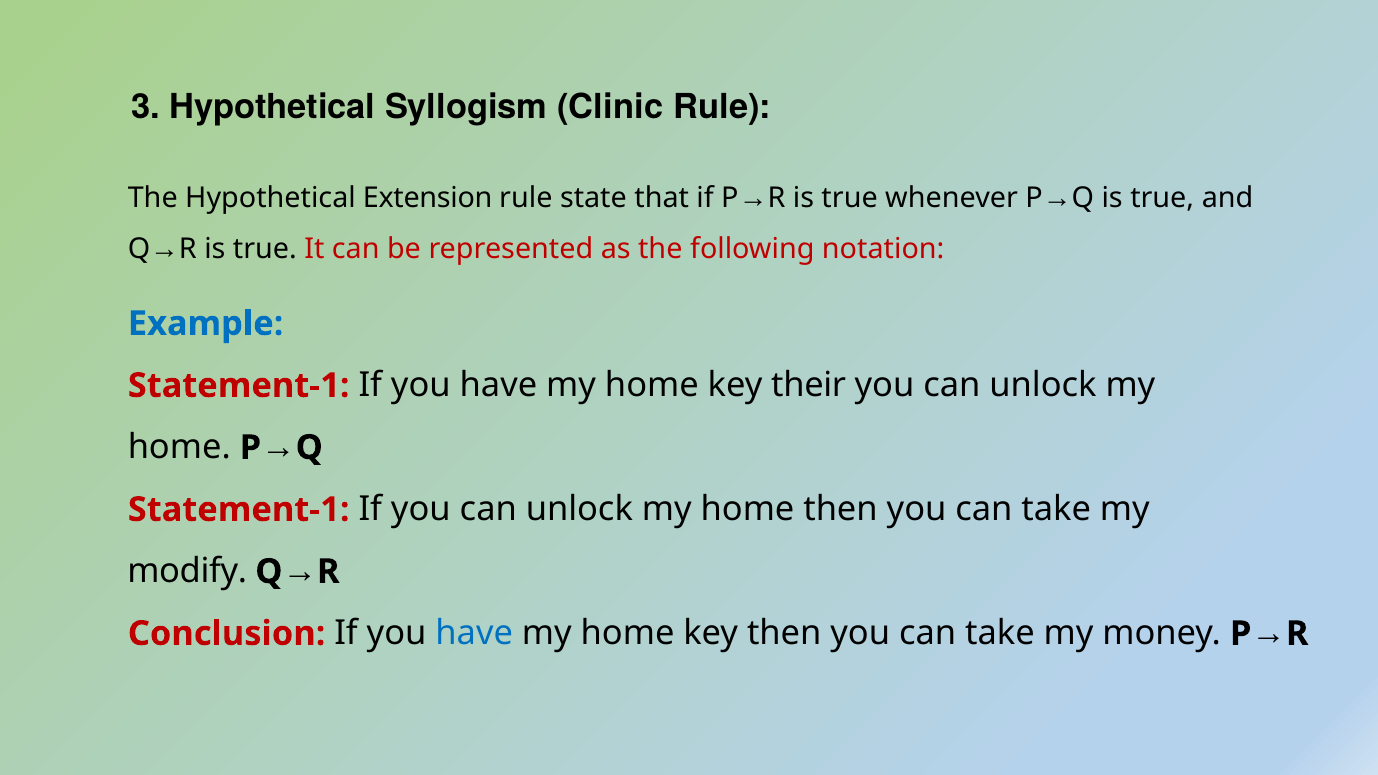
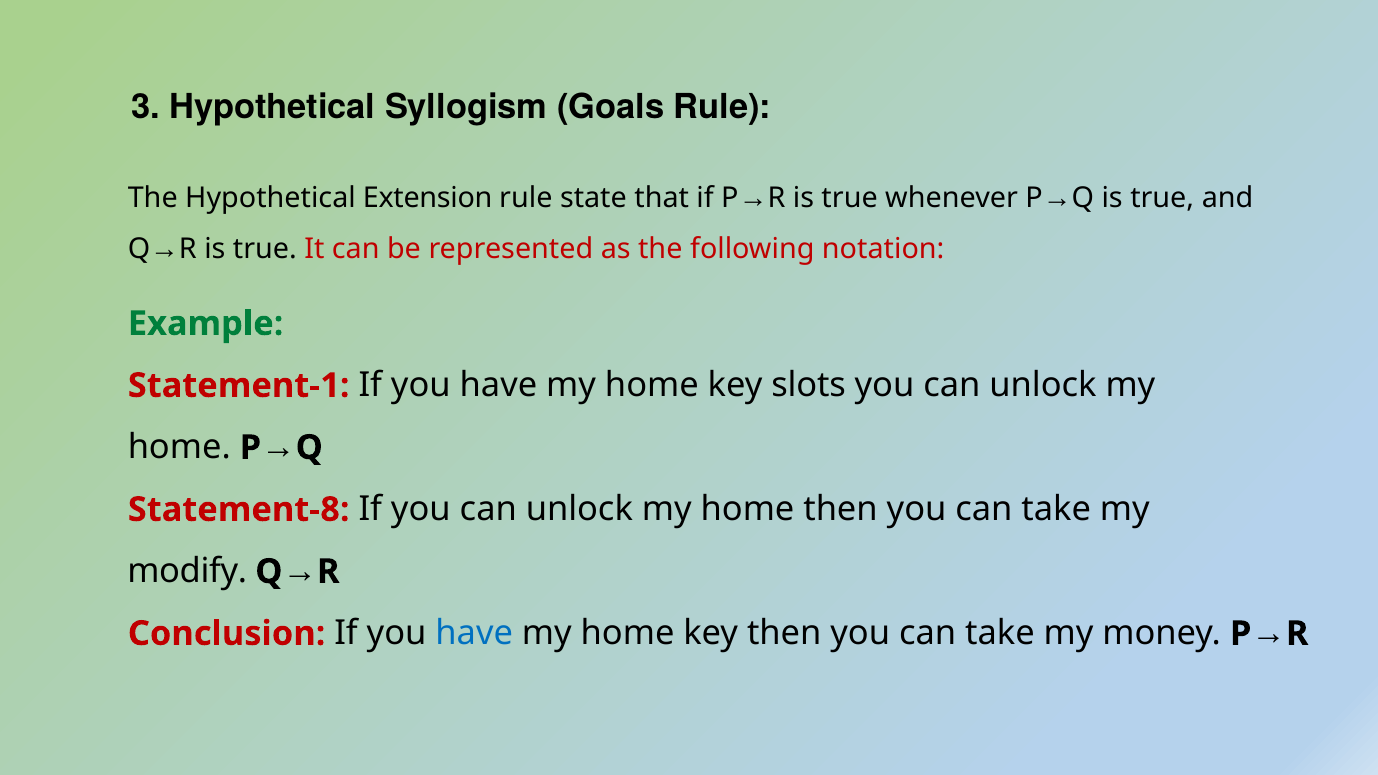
Clinic: Clinic -> Goals (611, 107)
Example colour: blue -> green (206, 324)
their: their -> slots (809, 386)
Statement-1: Statement-1 -> Statement-8 (239, 510)
